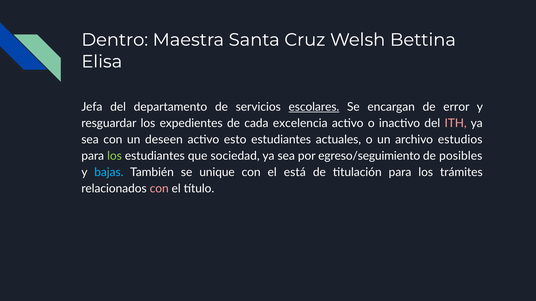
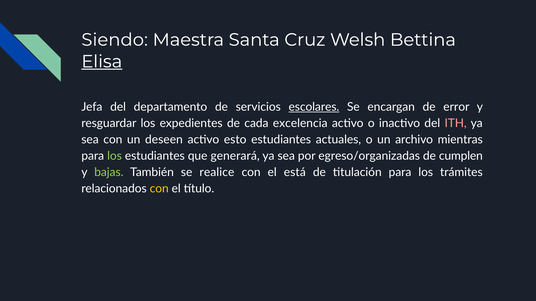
Dentro: Dentro -> Siendo (115, 40)
Elisa underline: none -> present (102, 62)
estudios: estudios -> mientras (460, 140)
sociedad: sociedad -> generará (235, 156)
egreso/seguimiento: egreso/seguimiento -> egreso/organizadas (369, 156)
posibles: posibles -> cumplen (461, 156)
bajas colour: light blue -> light green (109, 173)
unique: unique -> realice (217, 173)
con colour: pink -> yellow (159, 189)
